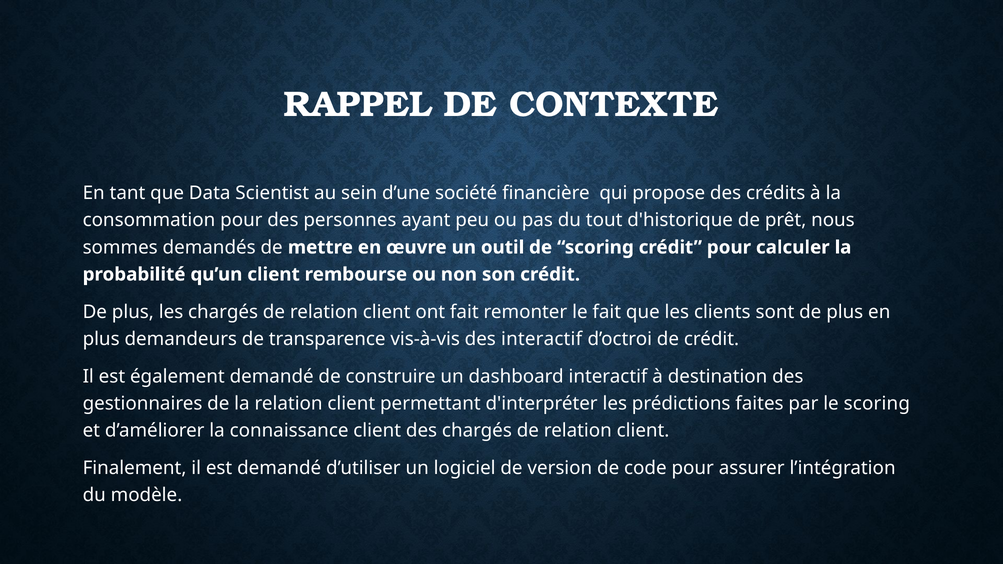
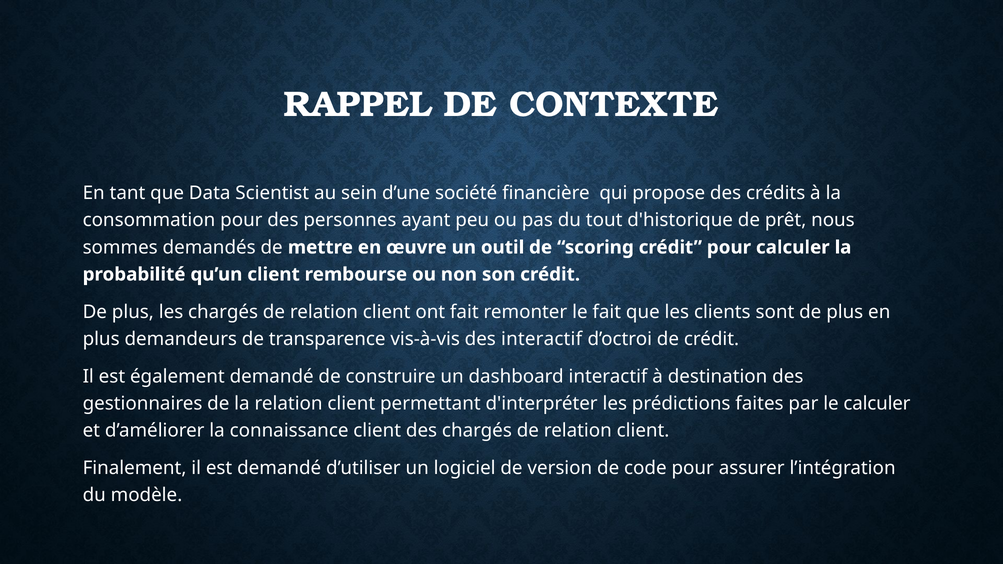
le scoring: scoring -> calculer (877, 404)
